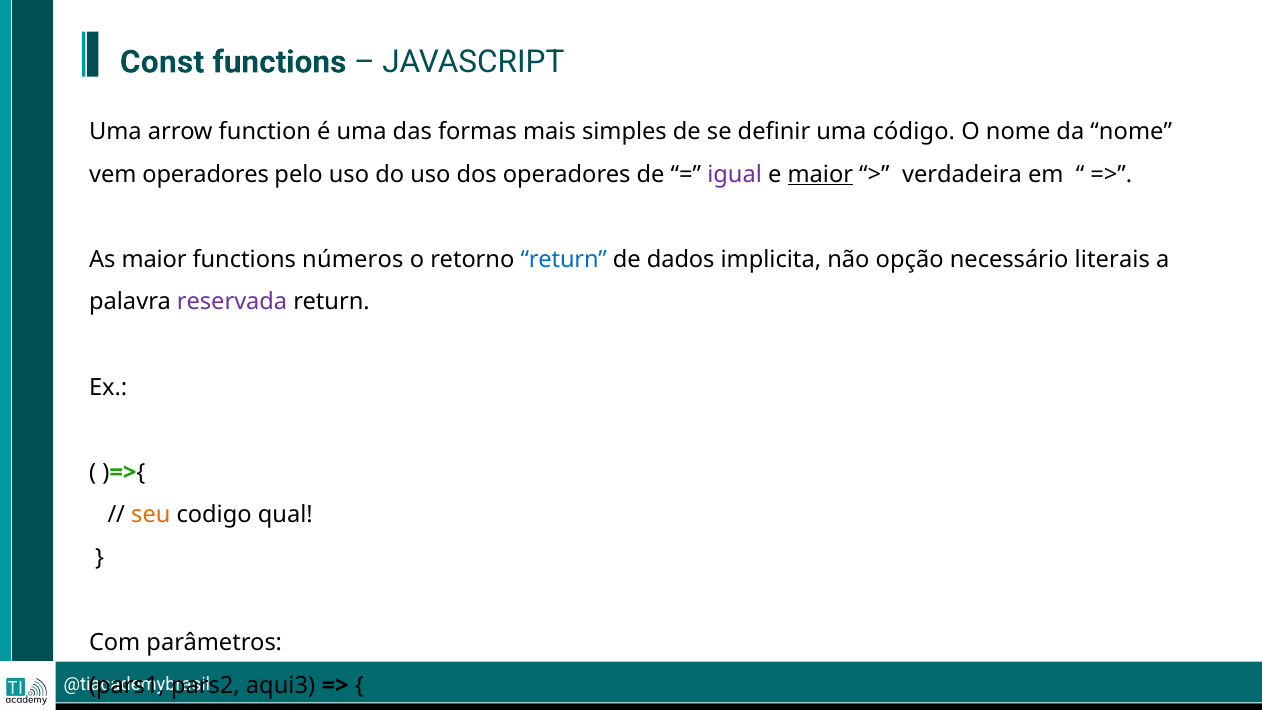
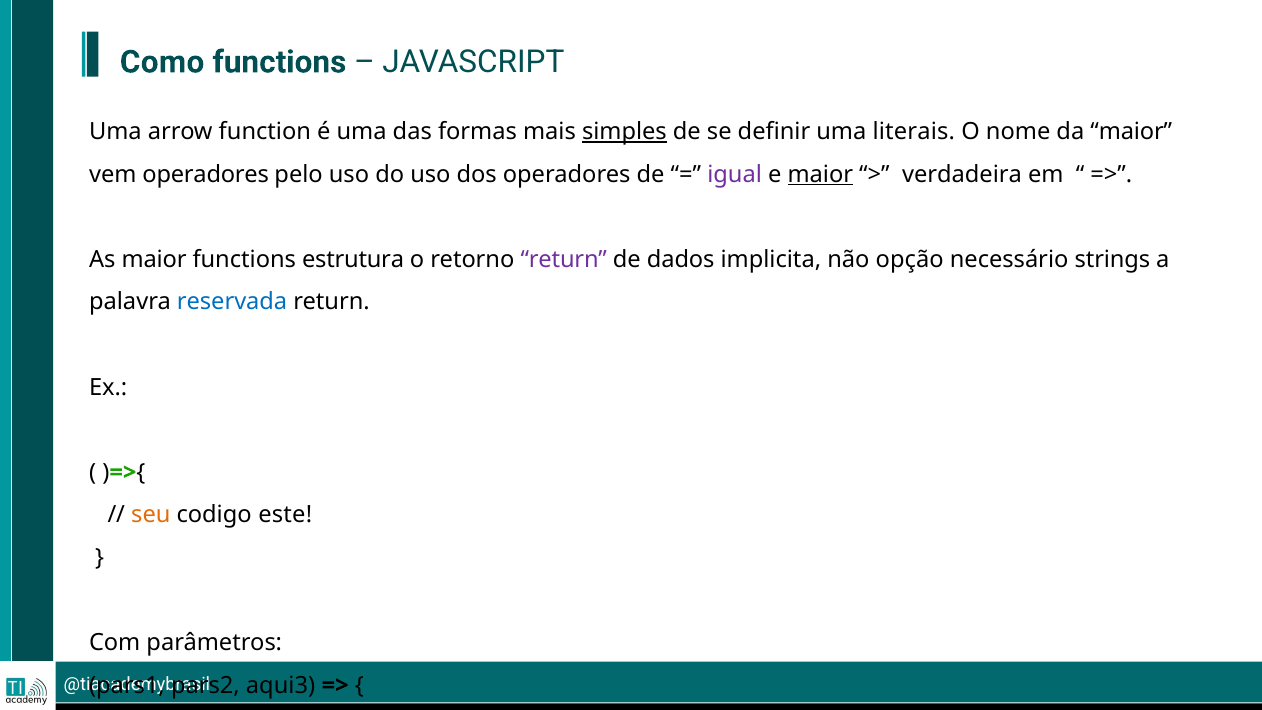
Const: Const -> Como (162, 62)
simples underline: none -> present (624, 132)
código: código -> literais (914, 132)
da nome: nome -> maior (1131, 132)
números: números -> estrutura (353, 259)
return colour: blue -> purple (564, 259)
literais: literais -> strings (1112, 259)
reservada colour: purple -> blue (232, 302)
qual: qual -> este (285, 515)
